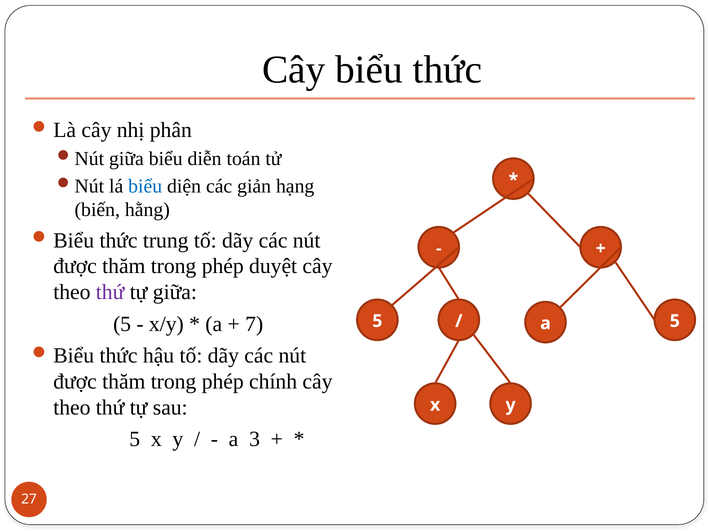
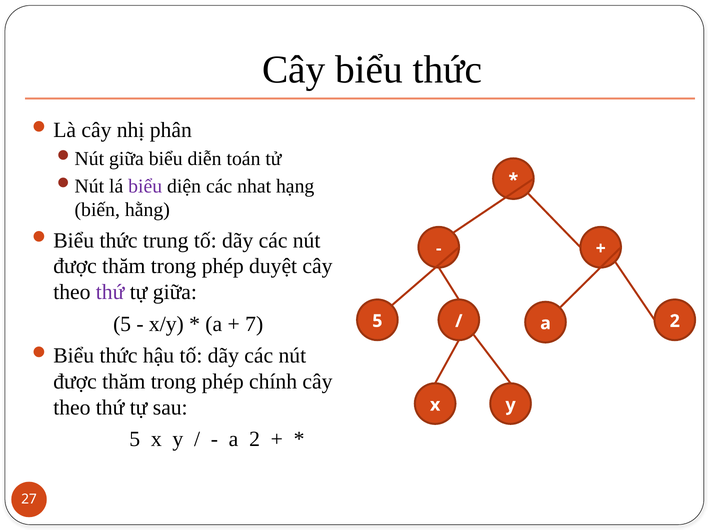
biểu colour: blue -> purple (145, 186)
giản: giản -> nhat (254, 186)
5: 5 -> 2 (675, 321)
3: 3 -> 2 (255, 439)
